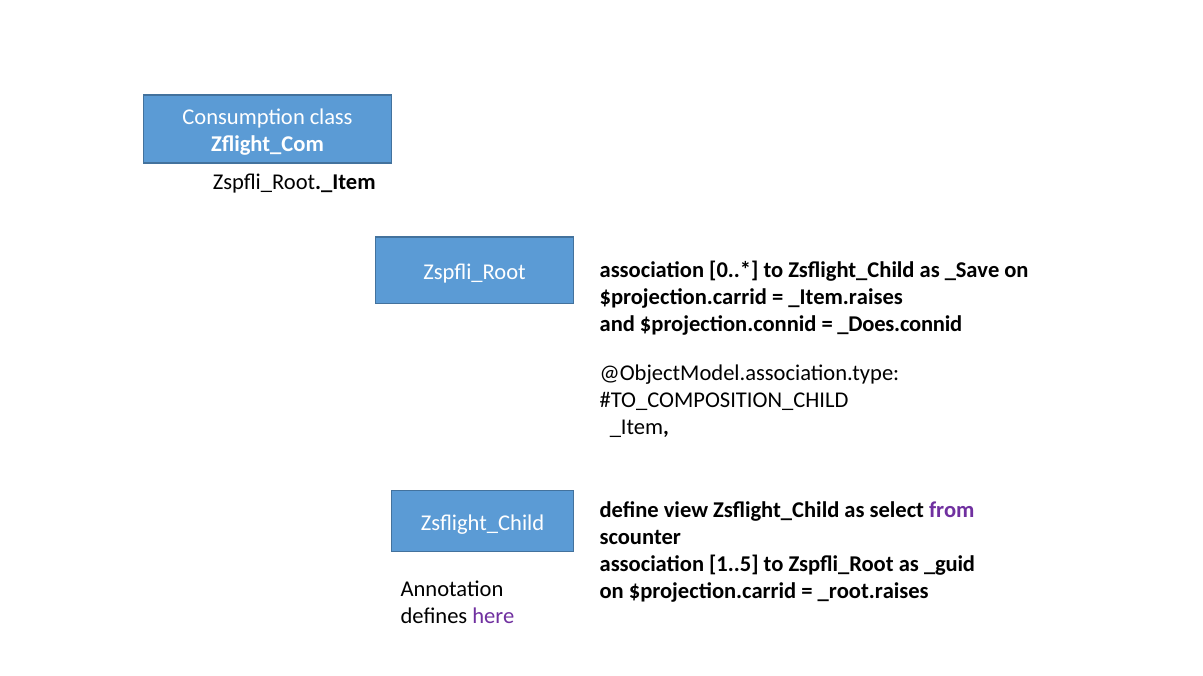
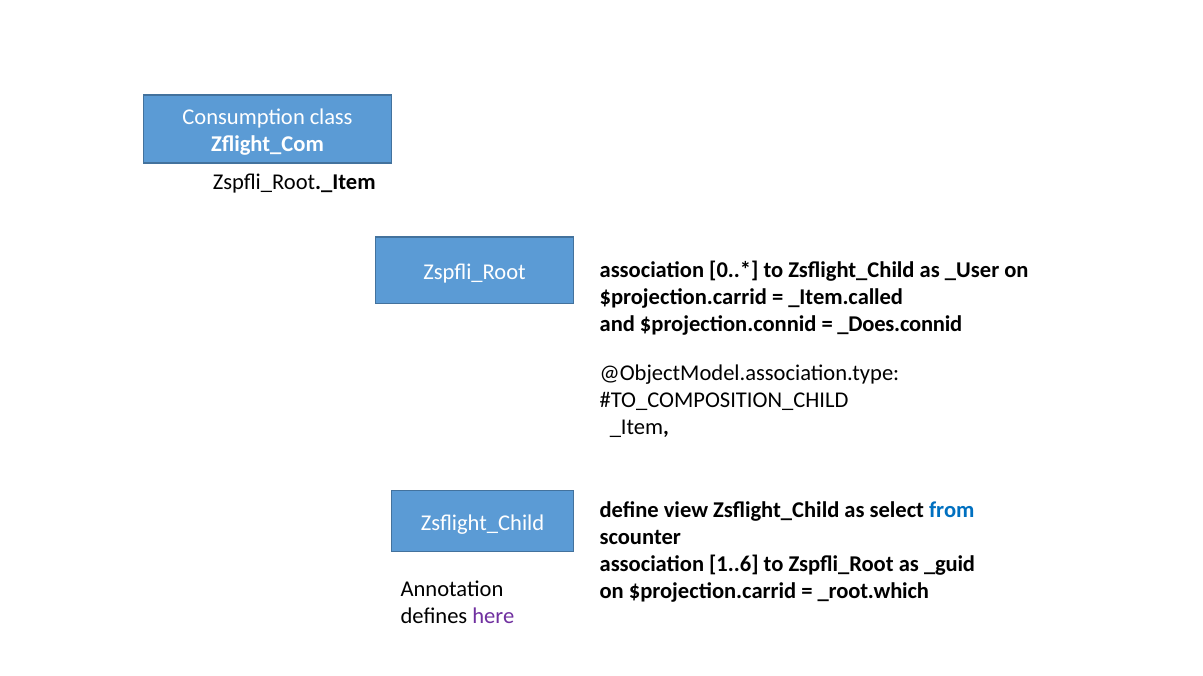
_Save: _Save -> _User (972, 270)
_Item.raises: _Item.raises -> _Item.called (846, 297)
from colour: purple -> blue (952, 510)
1..5: 1..5 -> 1..6 (734, 564)
_root.raises: _root.raises -> _root.which (873, 591)
